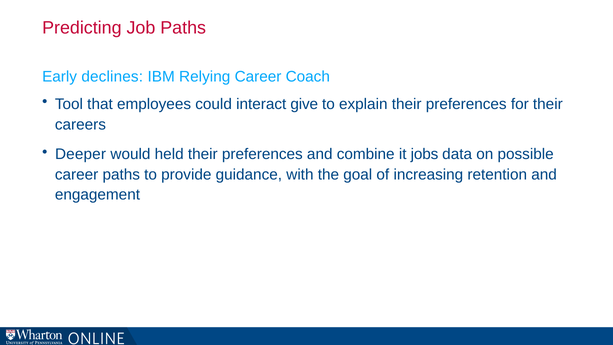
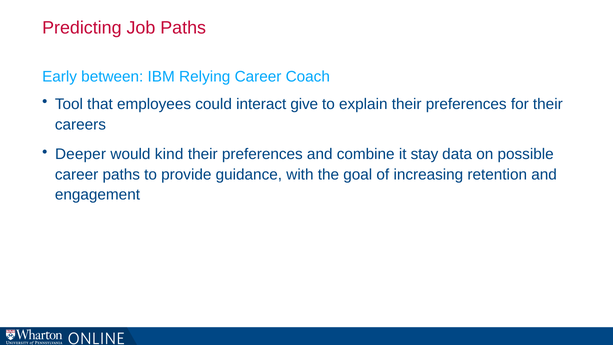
declines: declines -> between (112, 76)
held: held -> kind (169, 154)
jobs: jobs -> stay (424, 154)
